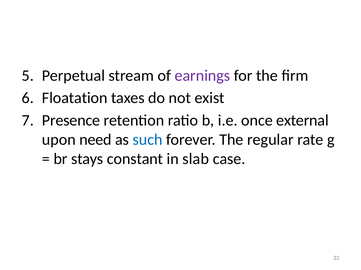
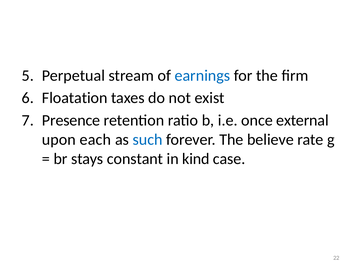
earnings colour: purple -> blue (202, 76)
need: need -> each (95, 140)
regular: regular -> believe (270, 140)
slab: slab -> kind (196, 159)
